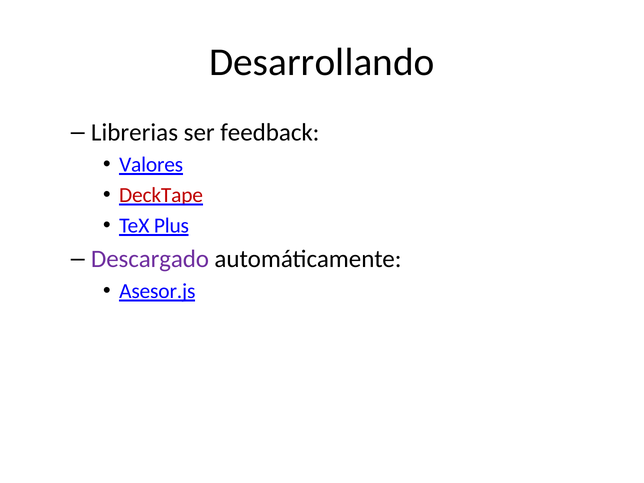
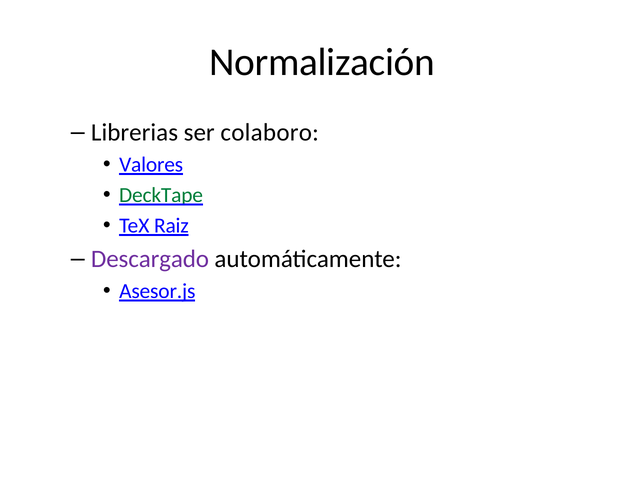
Desarrollando: Desarrollando -> Normalización (322, 62)
feedback: feedback -> colaboro (270, 133)
DeckTape colour: red -> green (161, 195)
Plus: Plus -> Raiz (171, 226)
